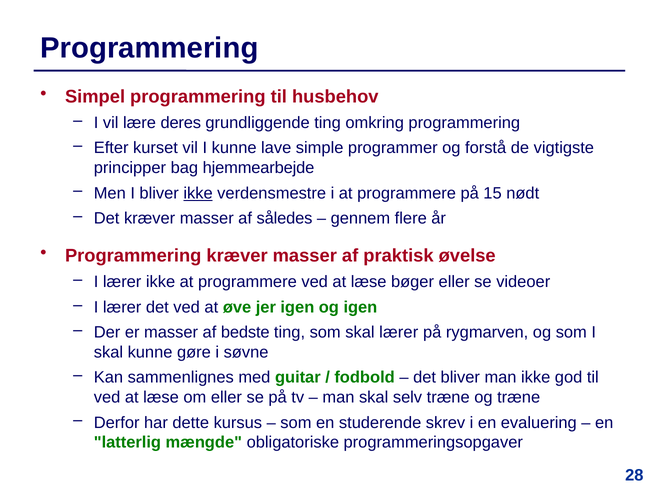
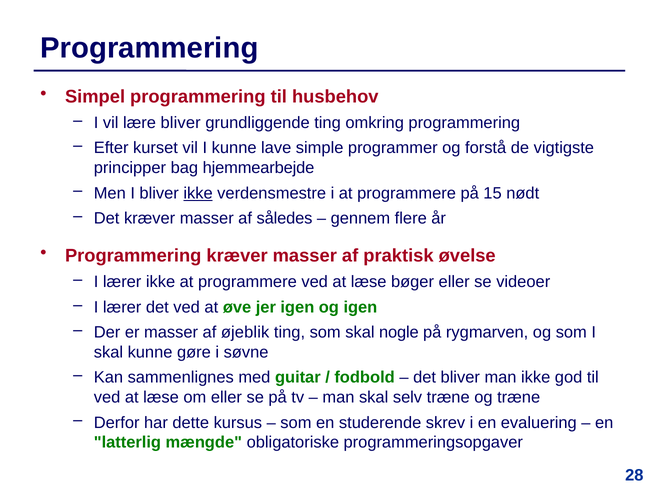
lære deres: deres -> bliver (181, 123)
bedste: bedste -> øjeblik (245, 333)
skal lærer: lærer -> nogle (399, 333)
